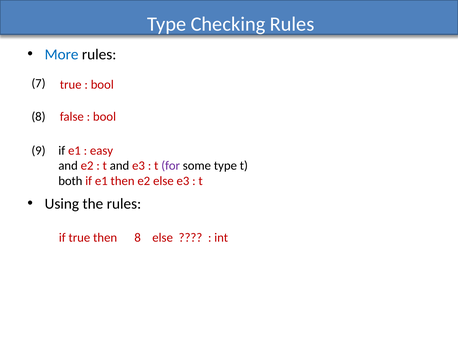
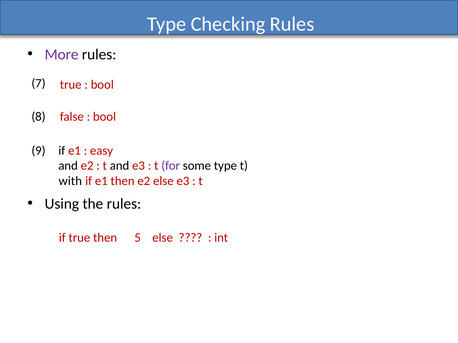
More colour: blue -> purple (62, 55)
both: both -> with (70, 181)
then 8: 8 -> 5 (138, 238)
